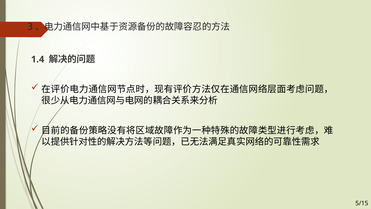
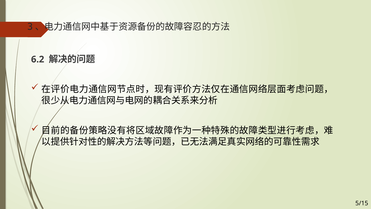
1.4: 1.4 -> 6.2 (38, 59)
